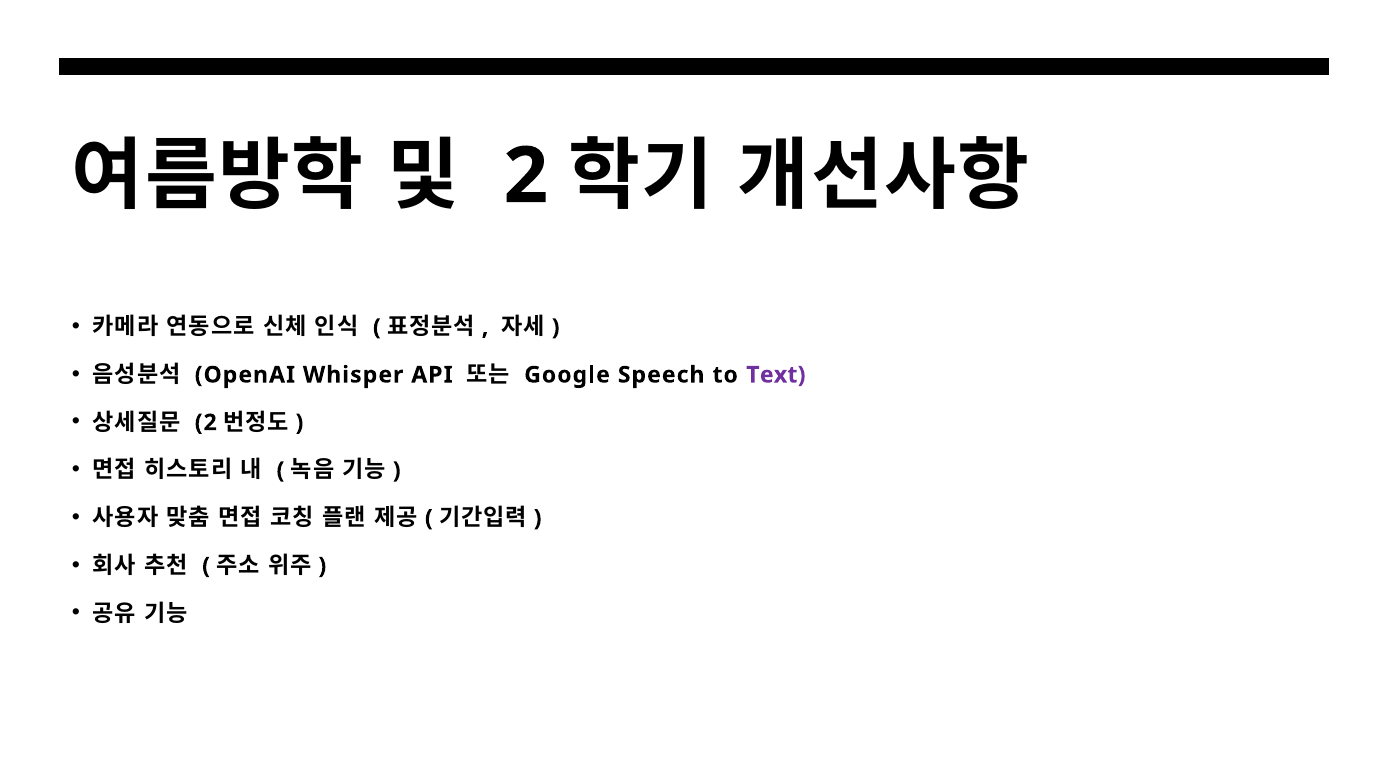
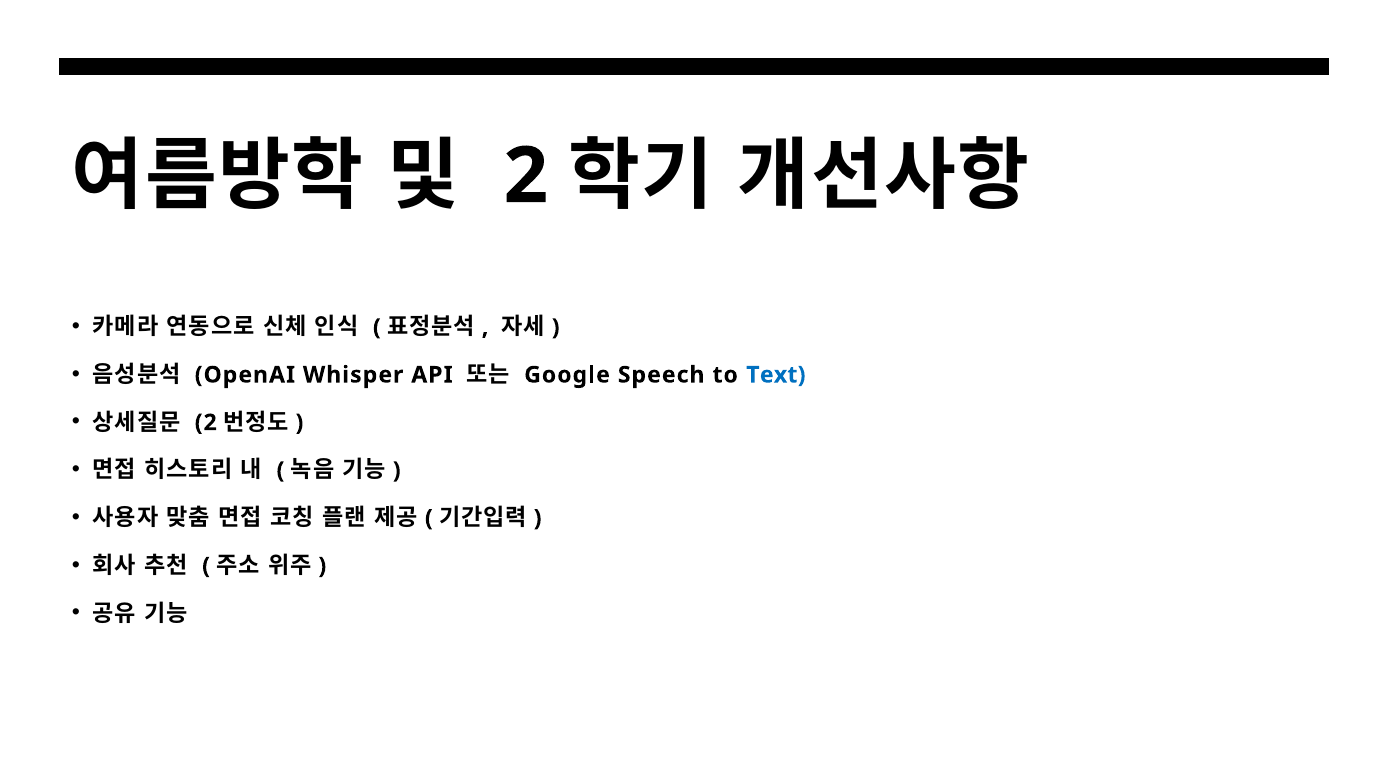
Text colour: purple -> blue (776, 375)
